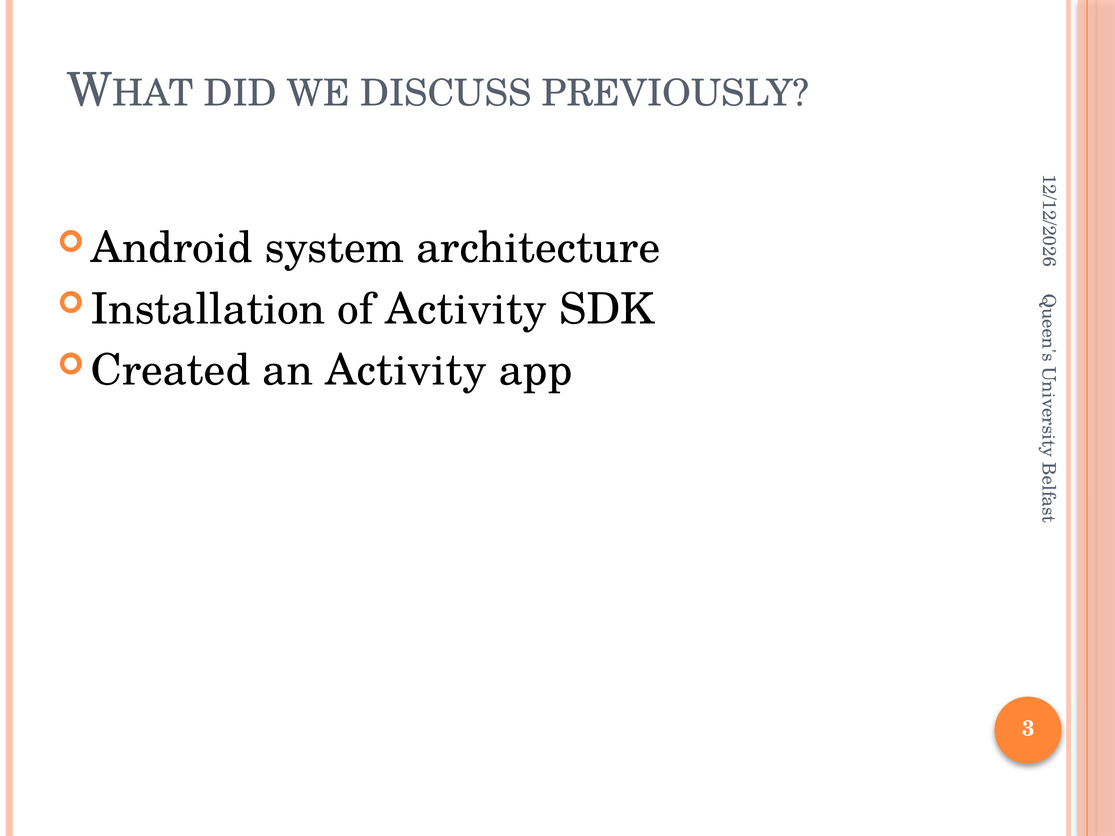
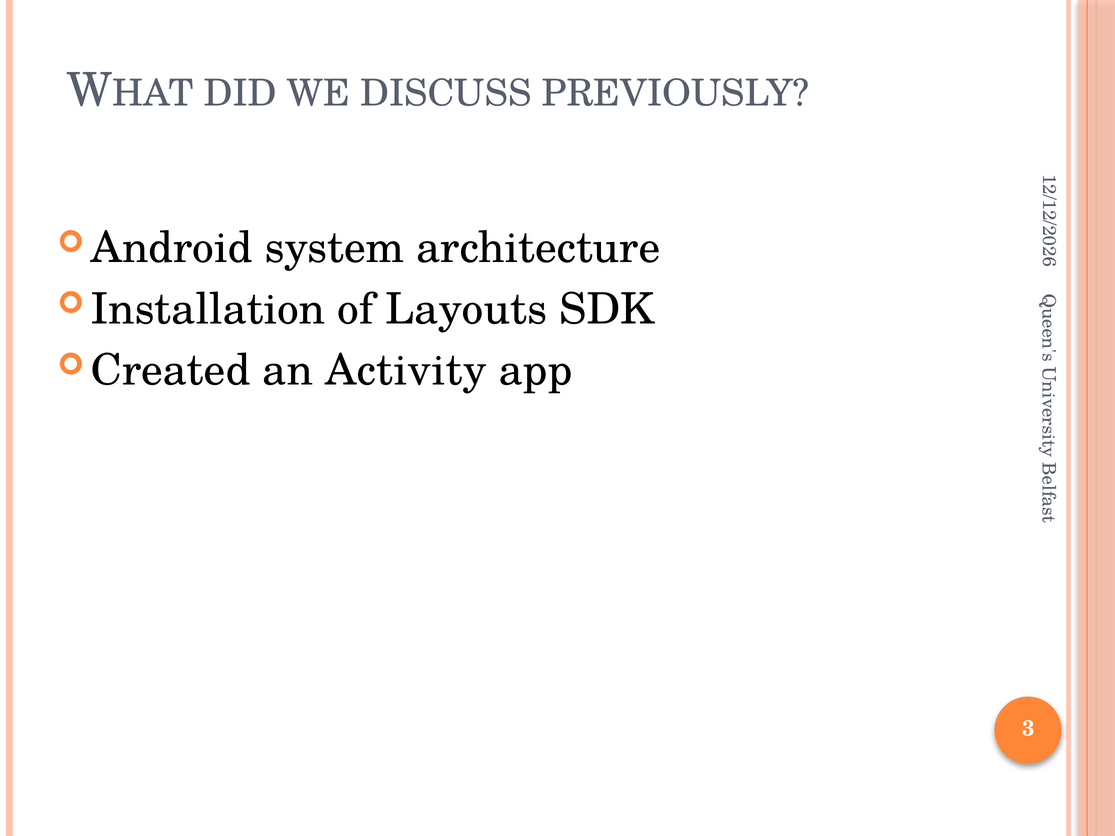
of Activity: Activity -> Layouts (466, 309)
